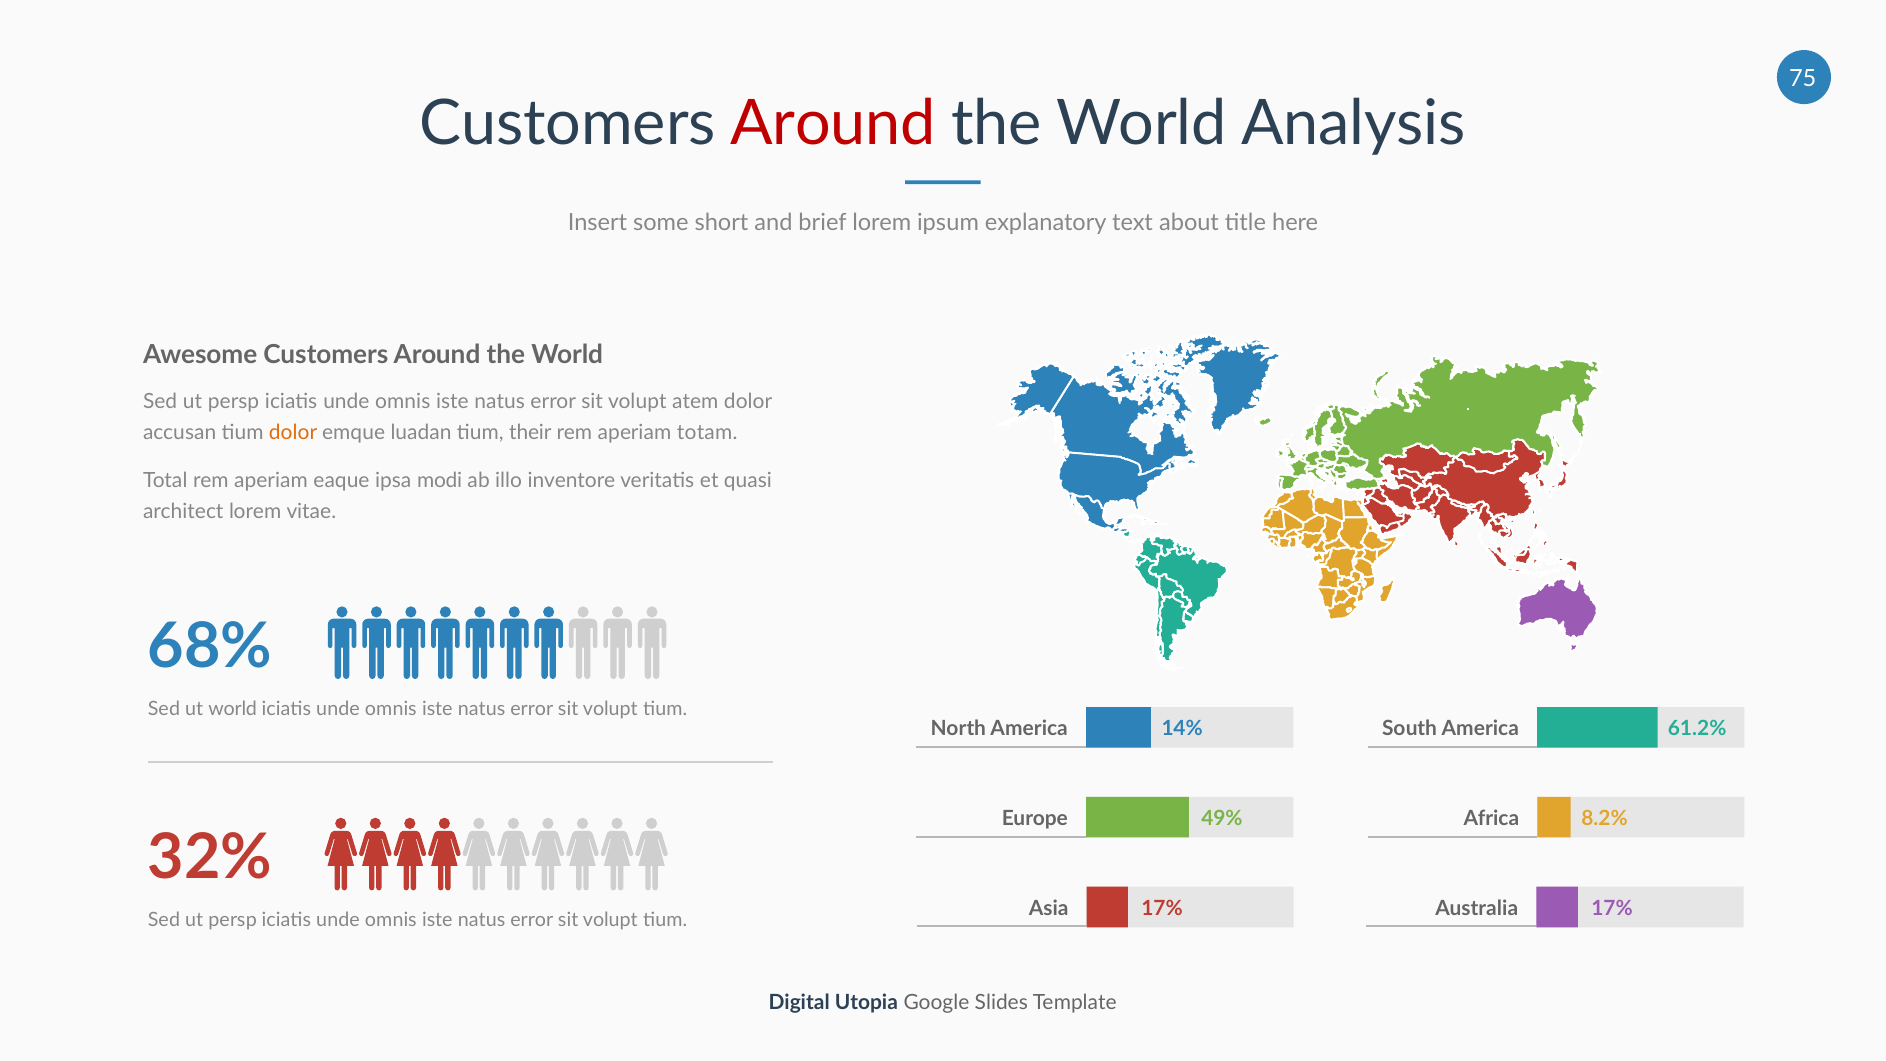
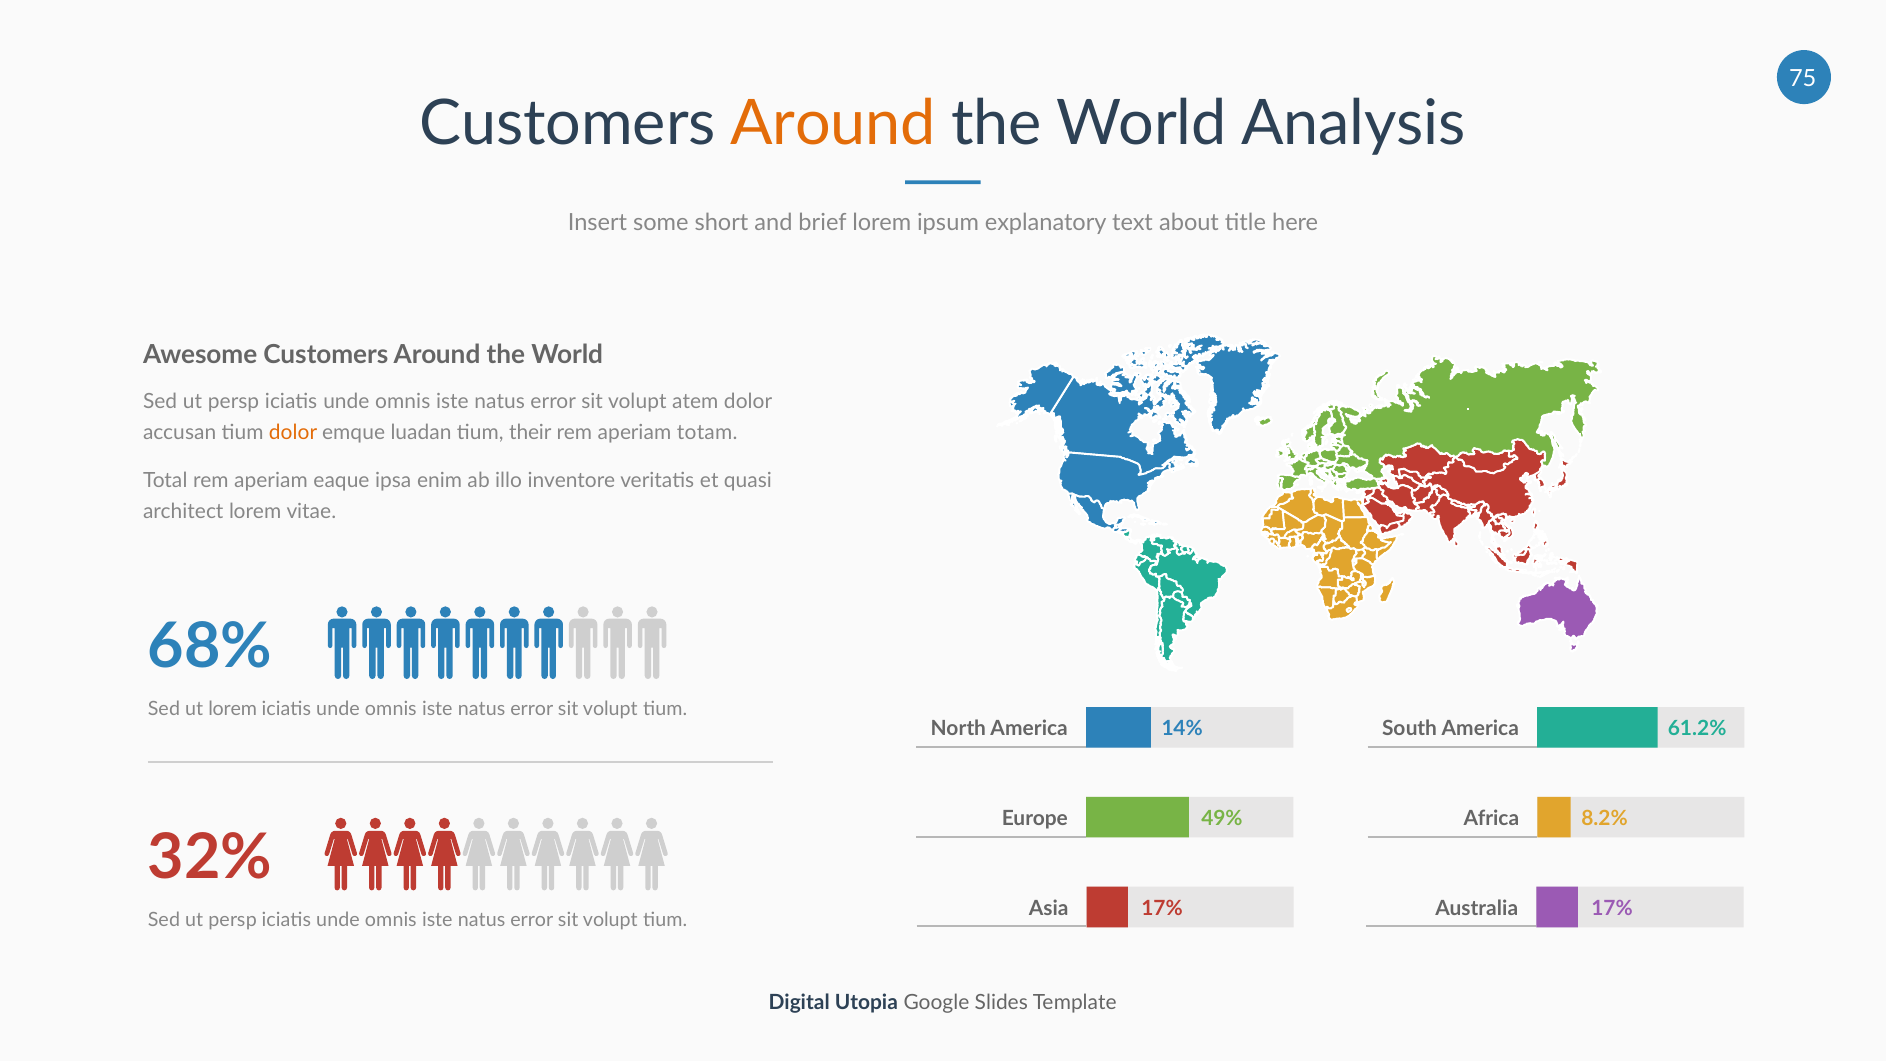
Around colour: red -> orange (833, 124)
modi: modi -> enim (440, 480)
ut world: world -> lorem (233, 709)
